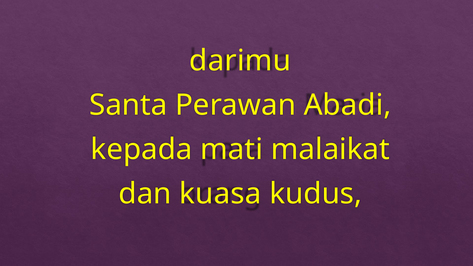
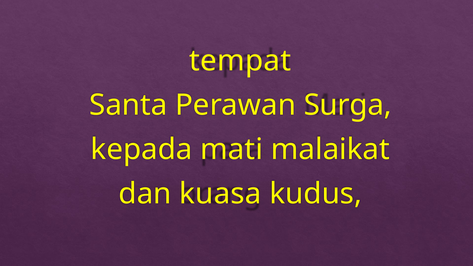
darimu: darimu -> tempat (240, 61)
Abadi: Abadi -> Surga (348, 105)
